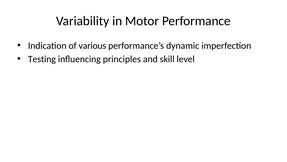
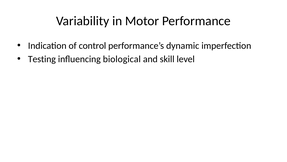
various: various -> control (92, 46)
principles: principles -> biological (122, 59)
